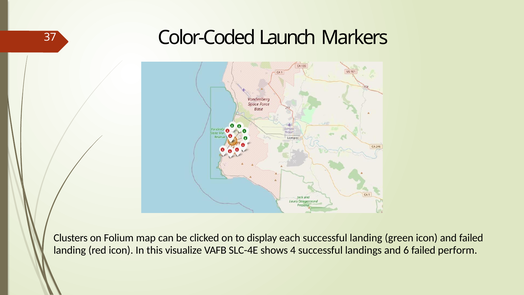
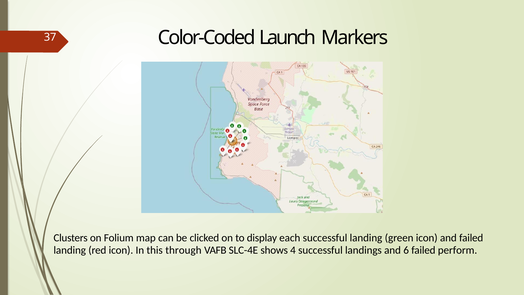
visualize: visualize -> through (183, 250)
